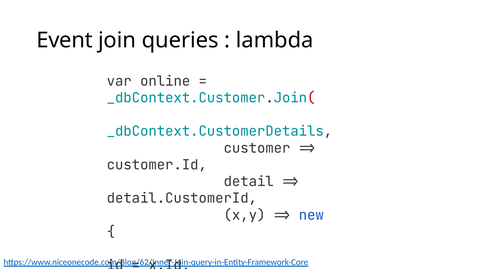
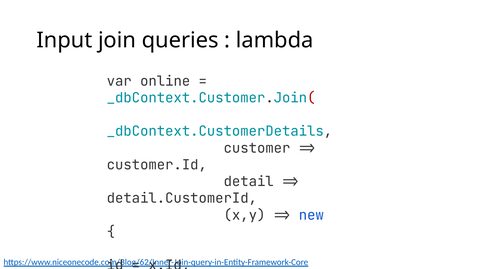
Event: Event -> Input (64, 40)
